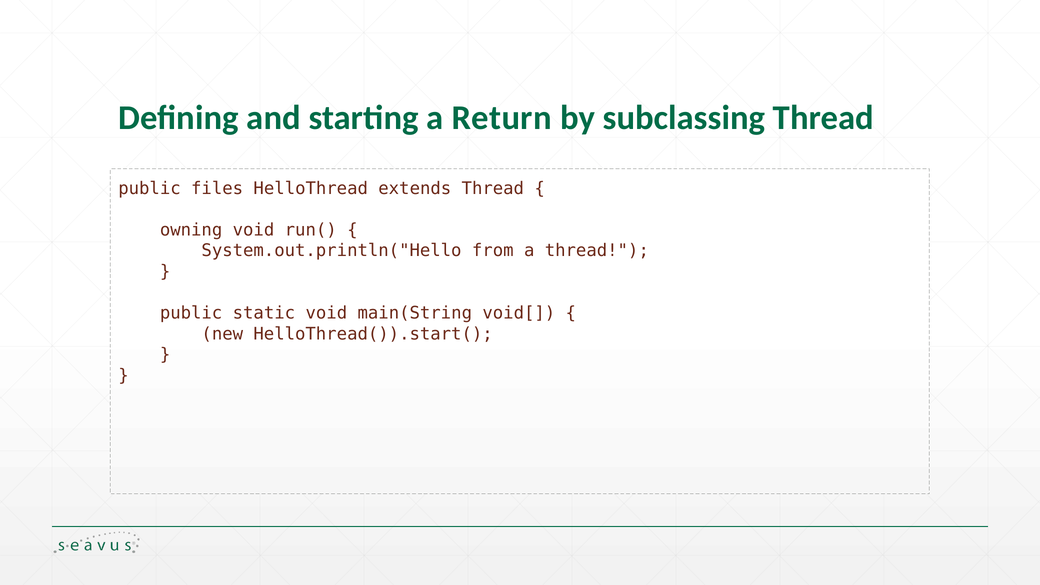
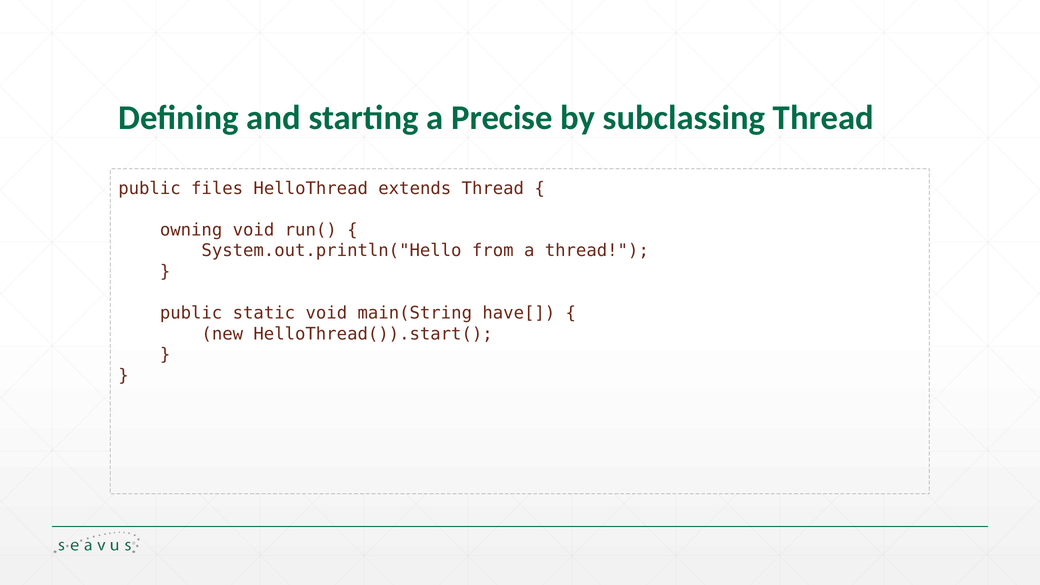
Return: Return -> Precise (502, 118)
void[: void[ -> have[ (519, 313)
